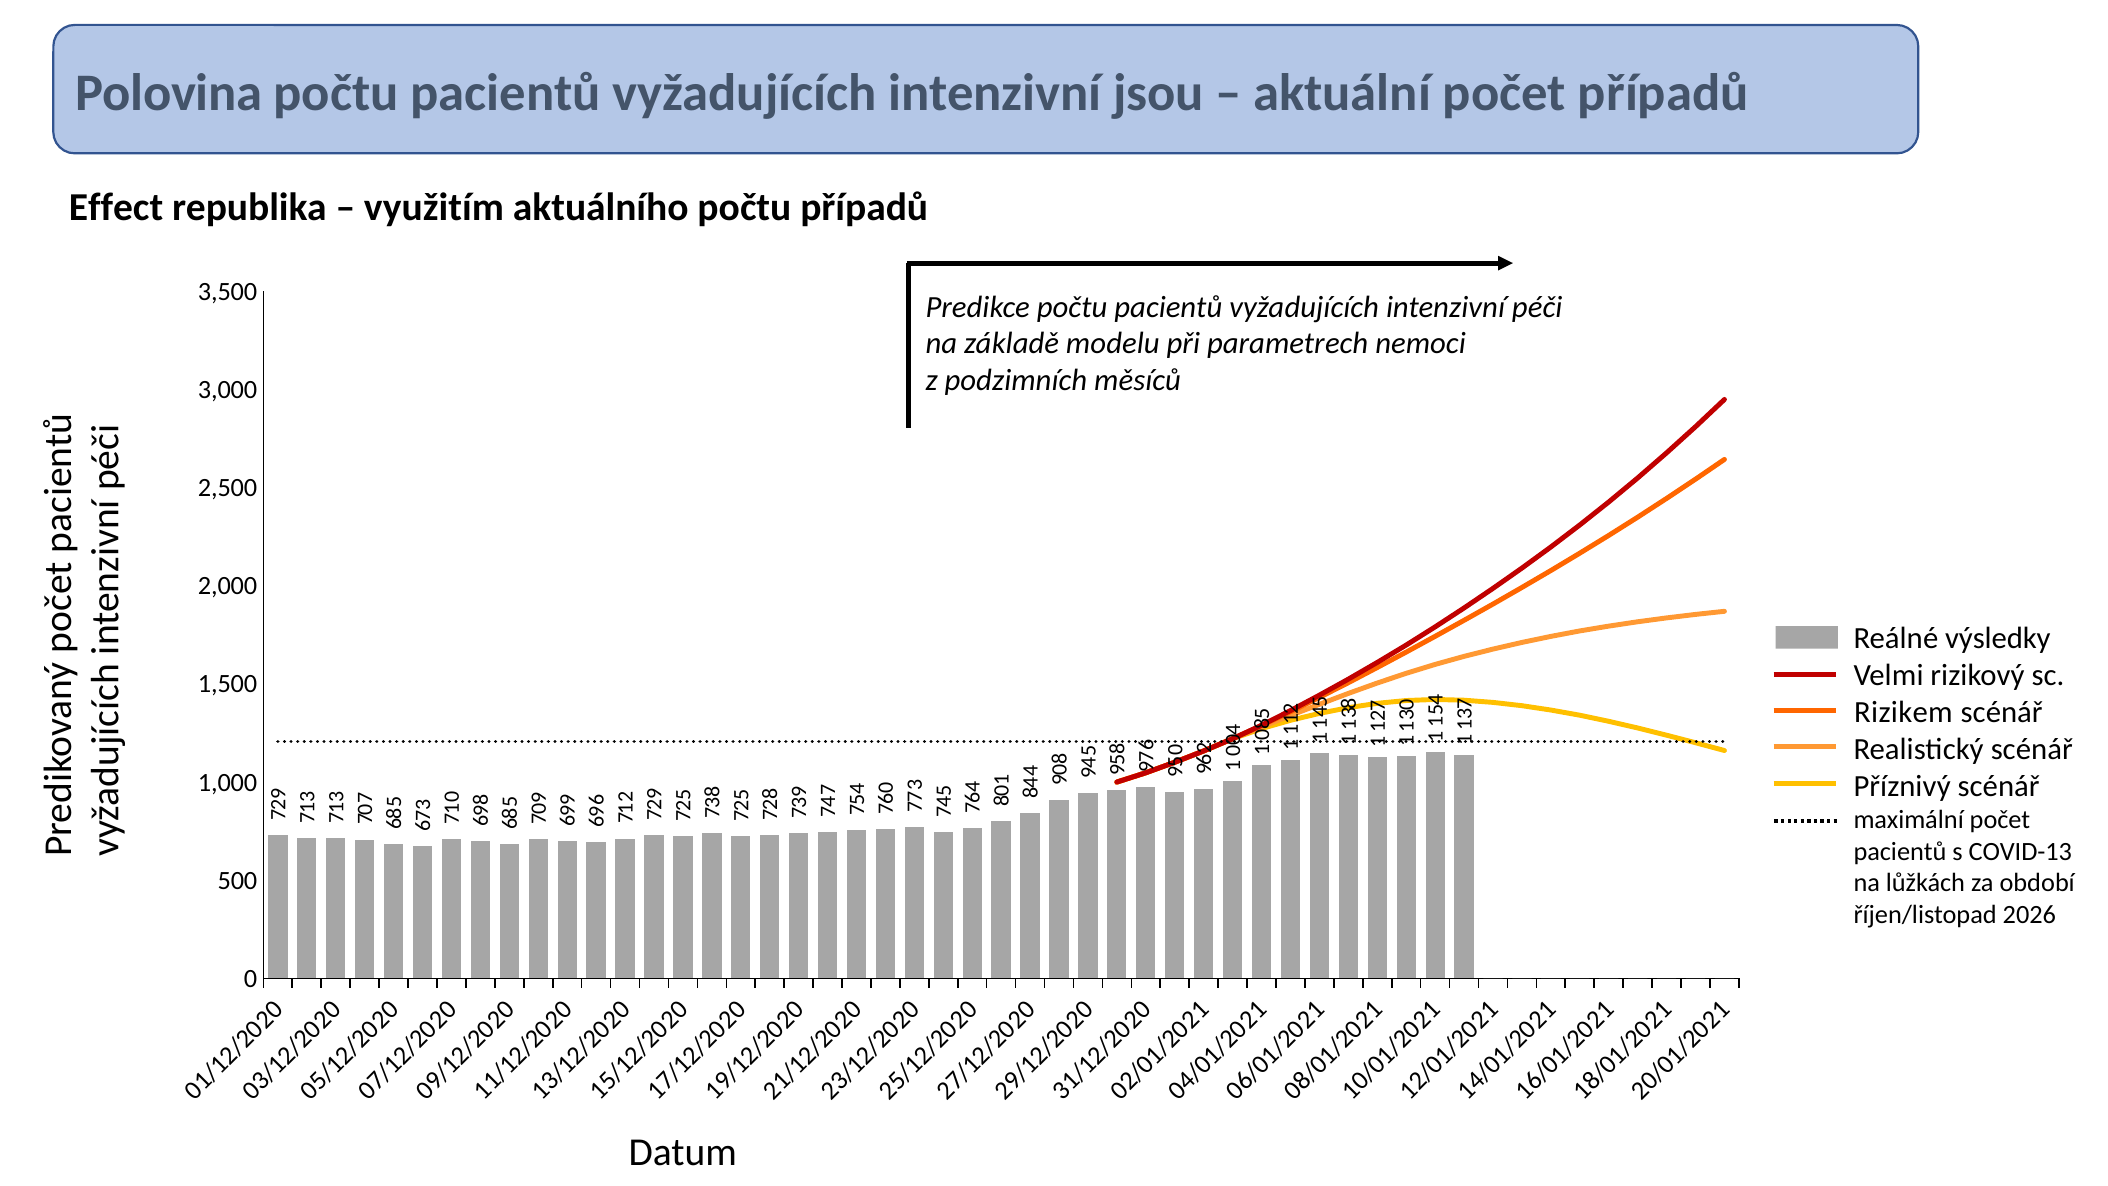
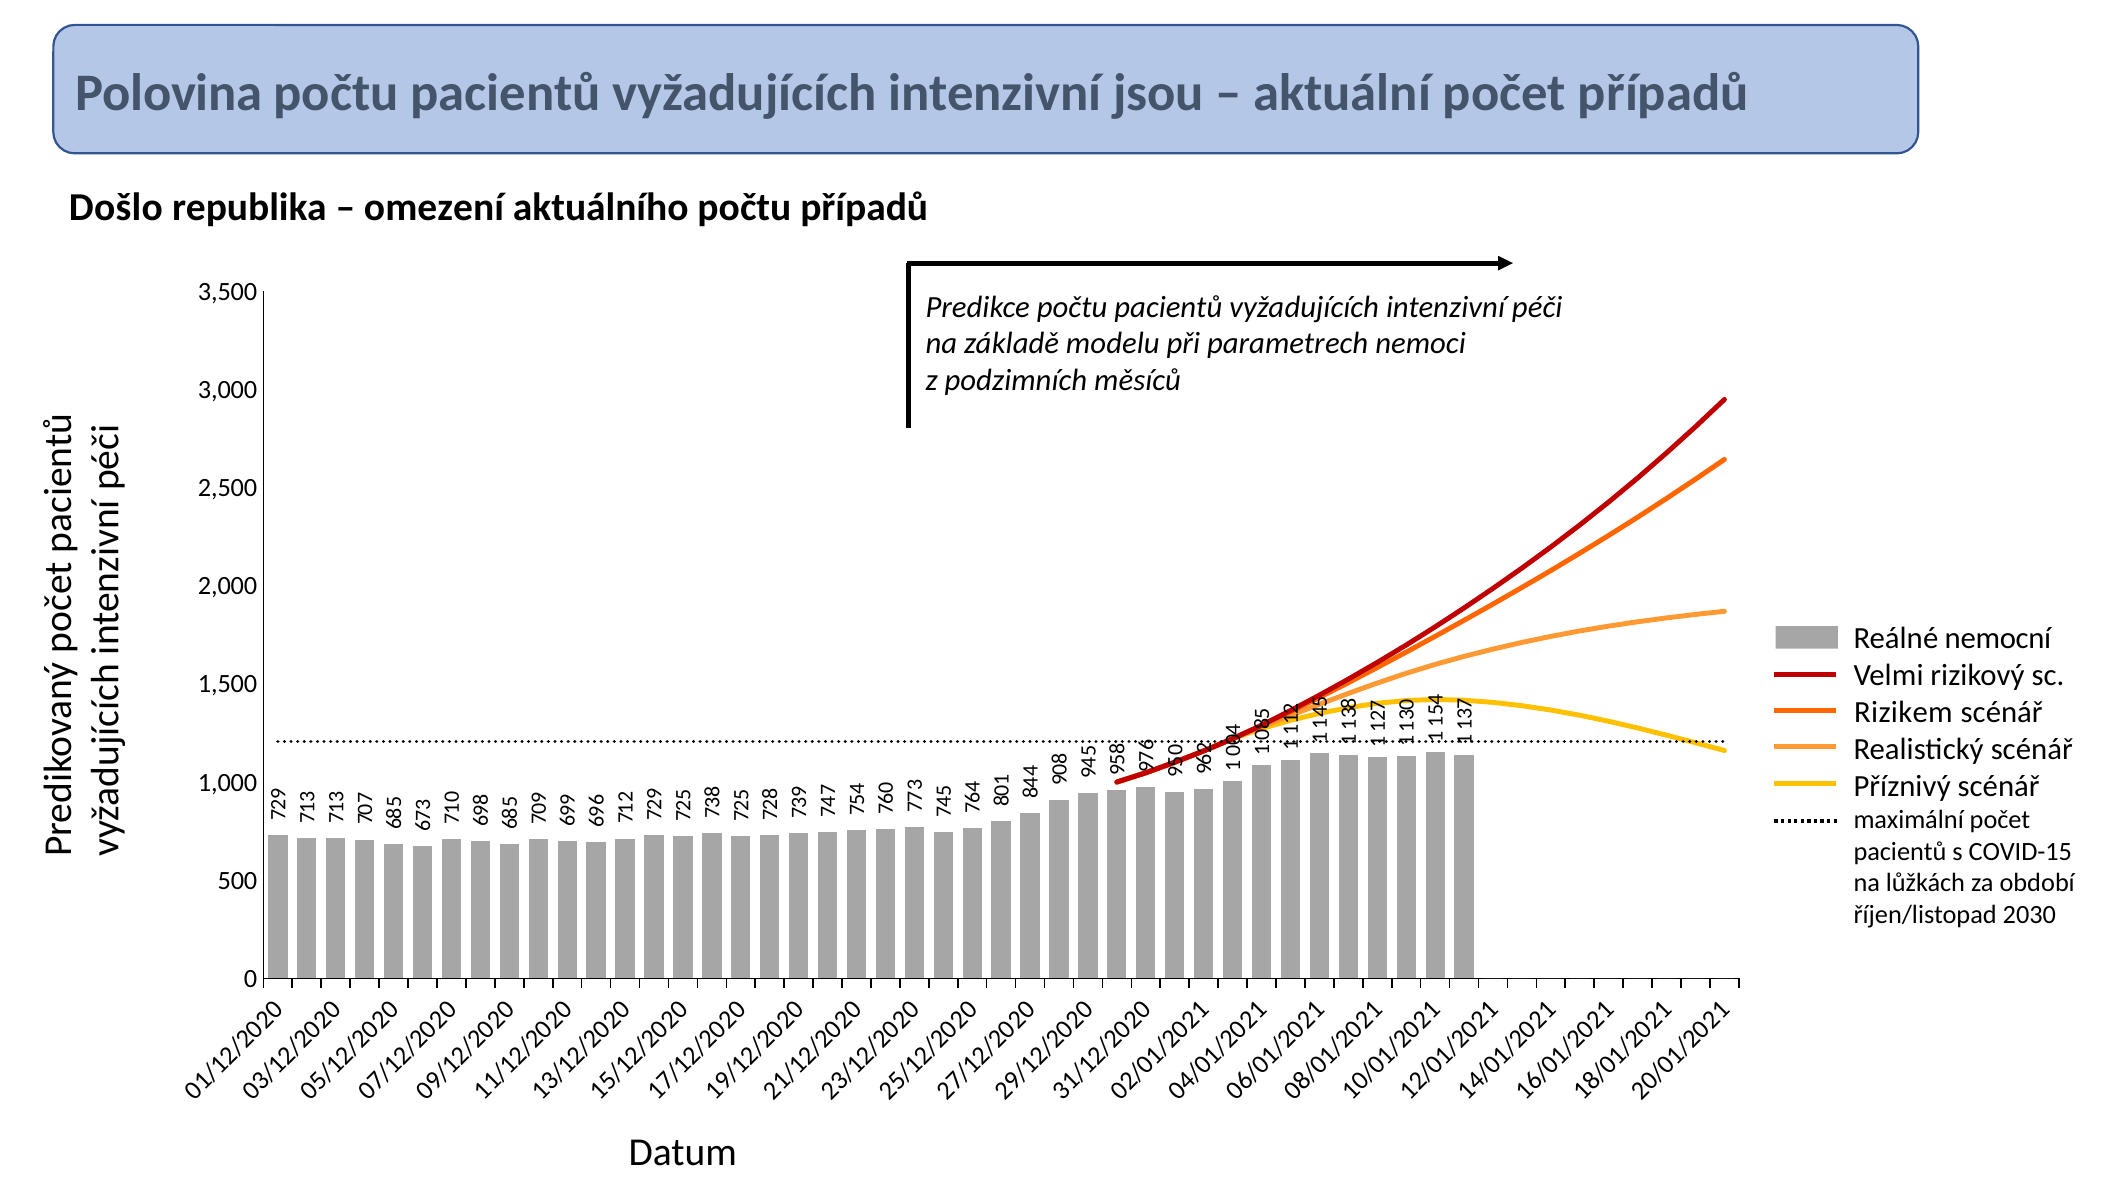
Effect: Effect -> Došlo (116, 208)
využitím: využitím -> omezení (434, 208)
výsledky: výsledky -> nemocní (1998, 638)
COVID-13: COVID-13 -> COVID-15 (2020, 851)
2026: 2026 -> 2030 (2029, 915)
